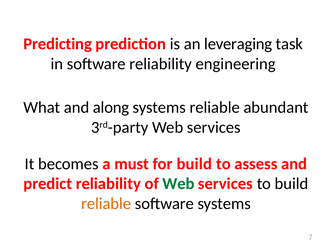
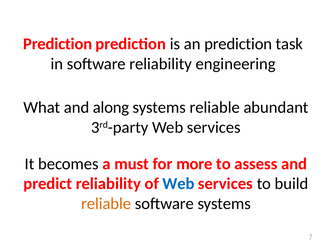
Predicting: Predicting -> Prediction (58, 44)
an leveraging: leveraging -> prediction (238, 44)
for build: build -> more (194, 164)
Web colour: green -> blue (178, 184)
